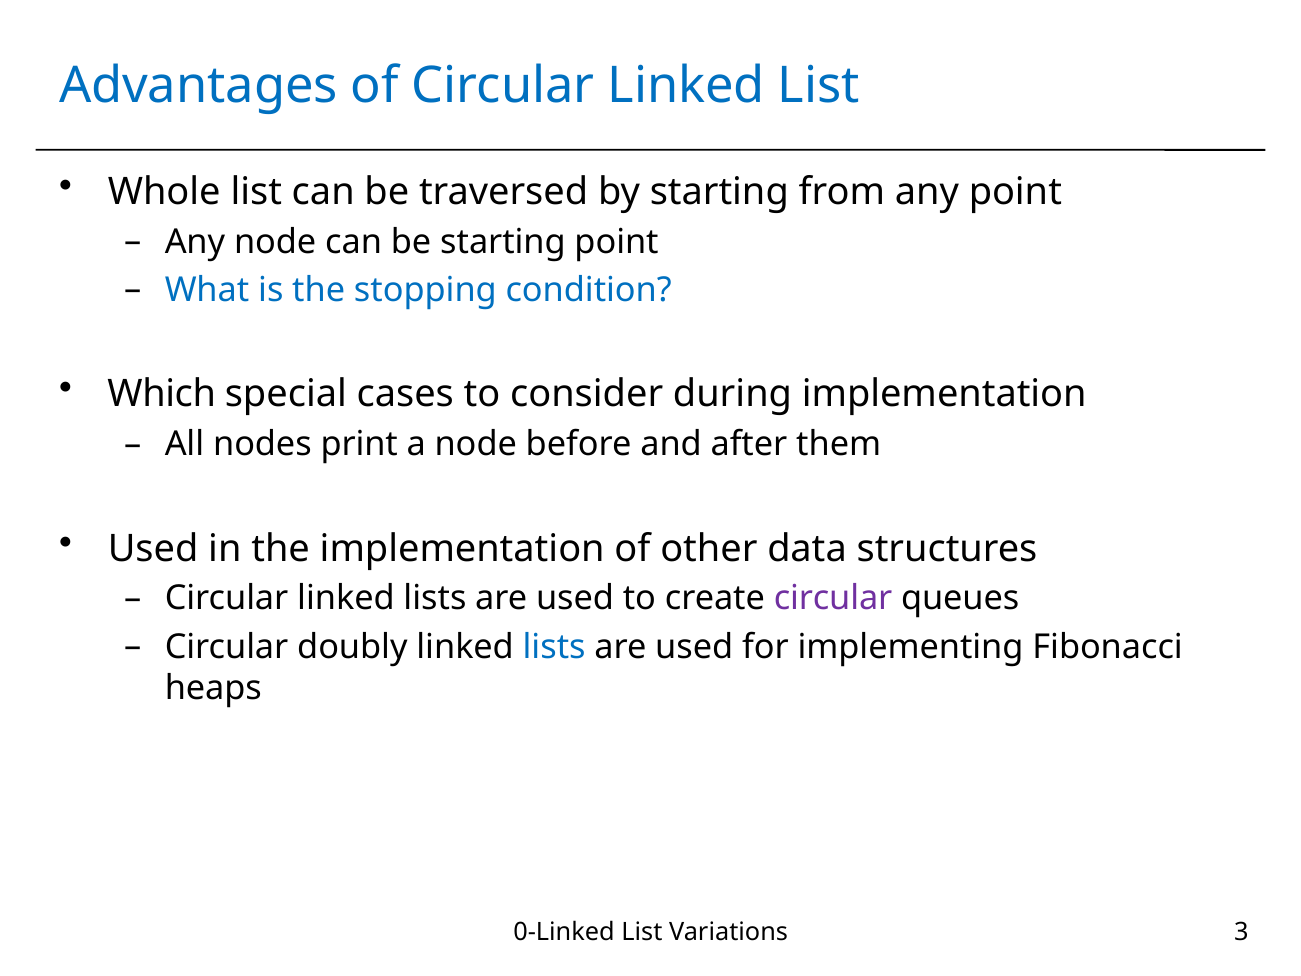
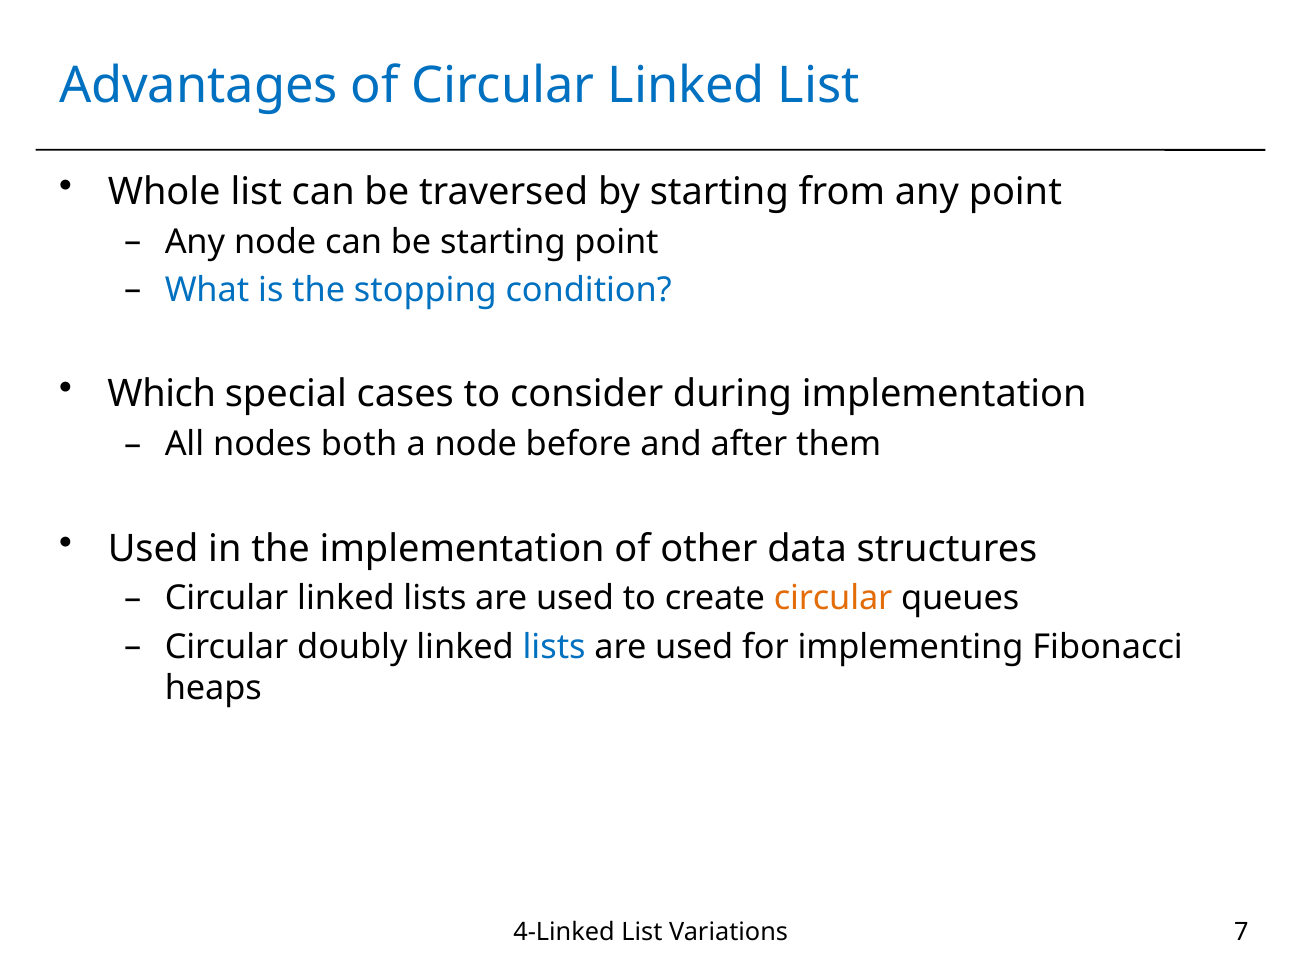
print: print -> both (359, 444)
circular colour: purple -> orange (833, 599)
0-Linked: 0-Linked -> 4-Linked (564, 931)
3: 3 -> 7 (1241, 931)
